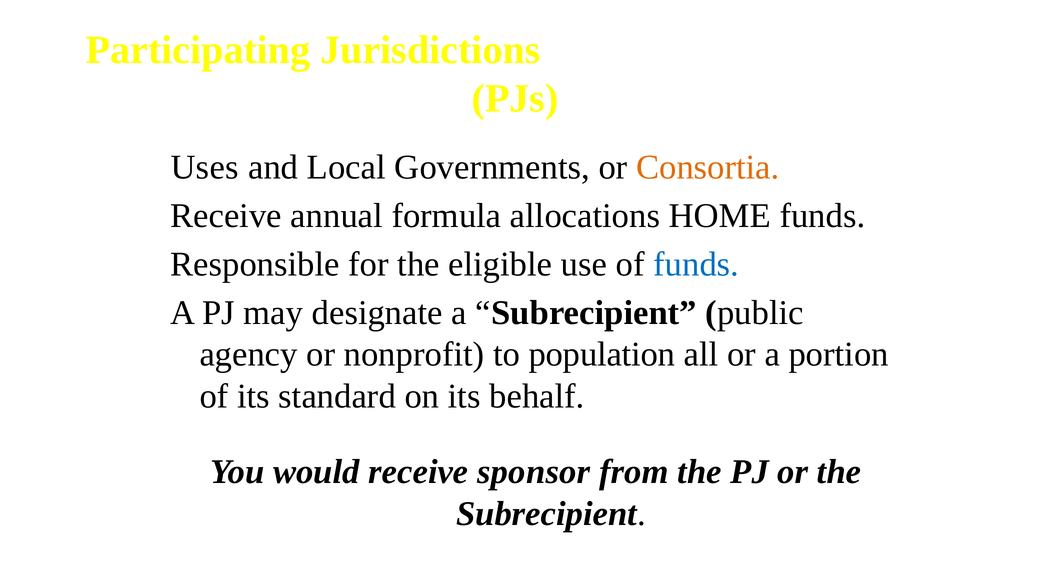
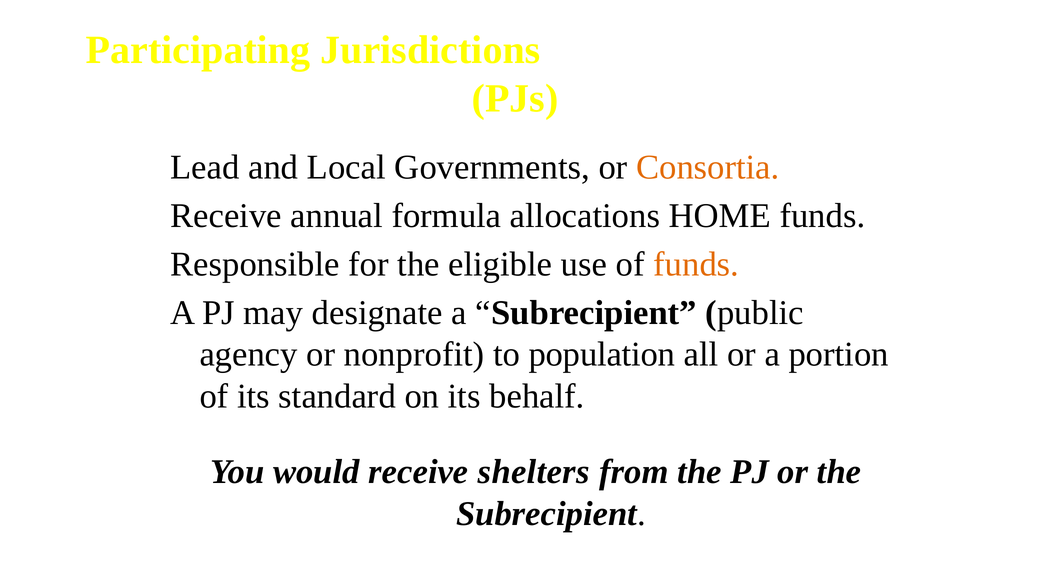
Uses: Uses -> Lead (205, 167)
funds colour: blue -> orange (696, 264)
sponsor: sponsor -> shelters (534, 472)
